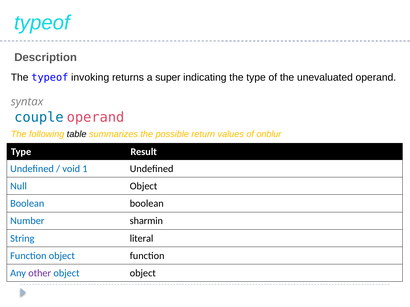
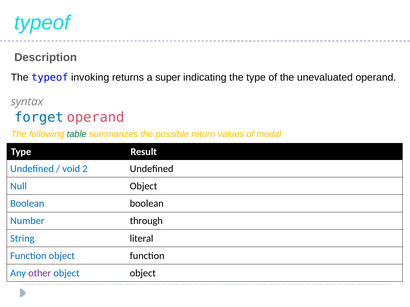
couple: couple -> forget (39, 118)
table colour: black -> green (77, 135)
onblur: onblur -> modal (269, 135)
1: 1 -> 2 (85, 169)
sharmin: sharmin -> through (146, 221)
